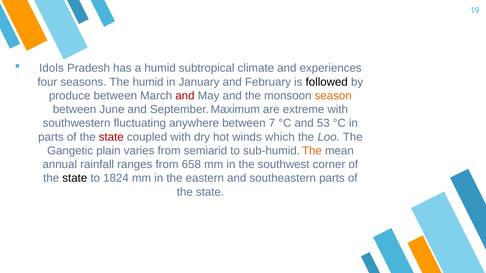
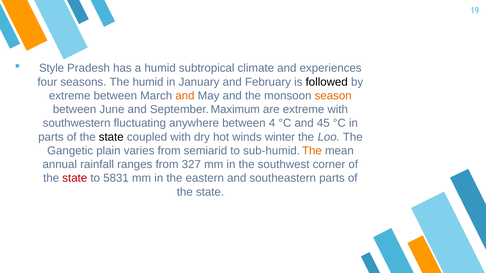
Idols: Idols -> Style (52, 68)
produce: produce -> extreme (70, 96)
and colour: red -> orange (185, 96)
7: 7 -> 4 (272, 123)
53: 53 -> 45 (323, 123)
state colour: red -> black (111, 137)
which: which -> winter (280, 137)
658: 658 -> 327 (191, 165)
state colour: black -> red (75, 178)
1824: 1824 -> 5831 (116, 178)
